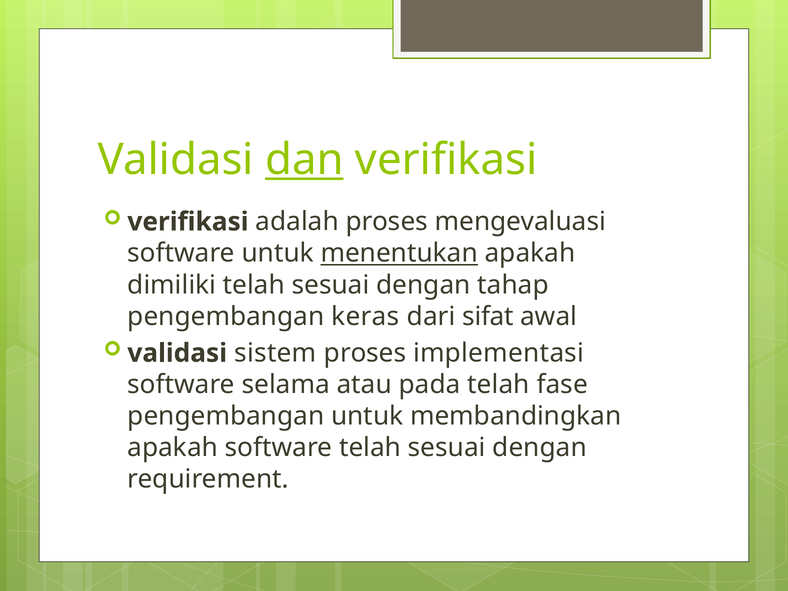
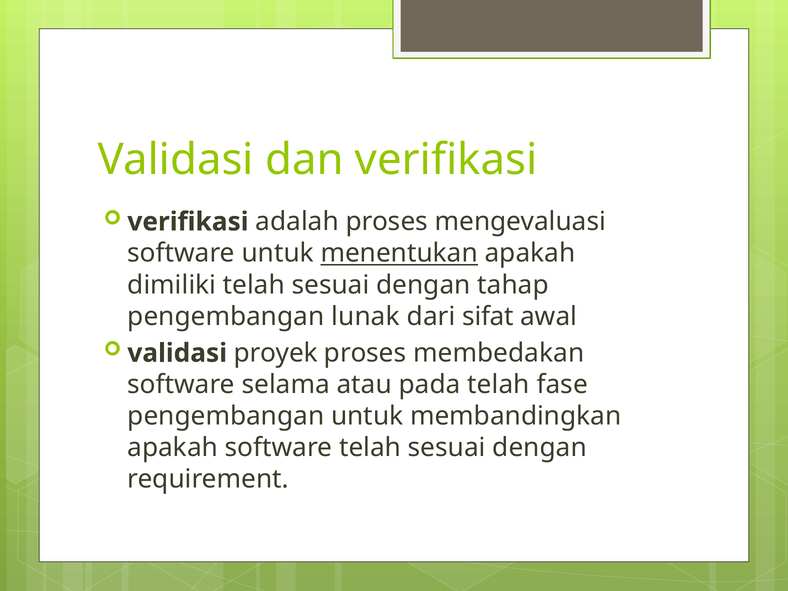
dan underline: present -> none (304, 160)
keras: keras -> lunak (366, 316)
sistem: sistem -> proyek (276, 353)
implementasi: implementasi -> membedakan (499, 353)
